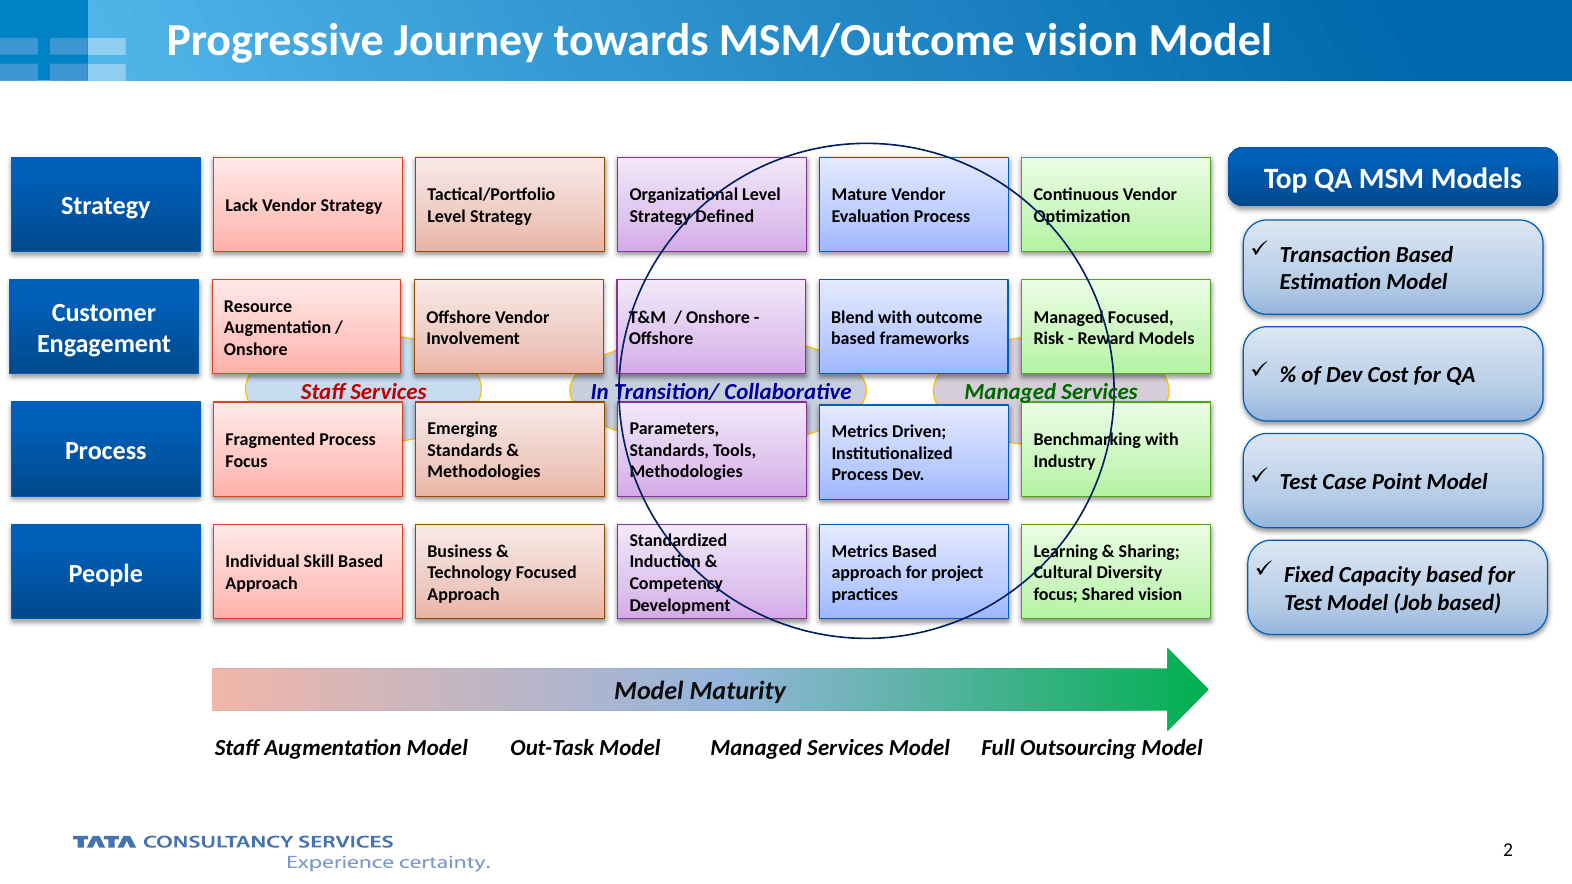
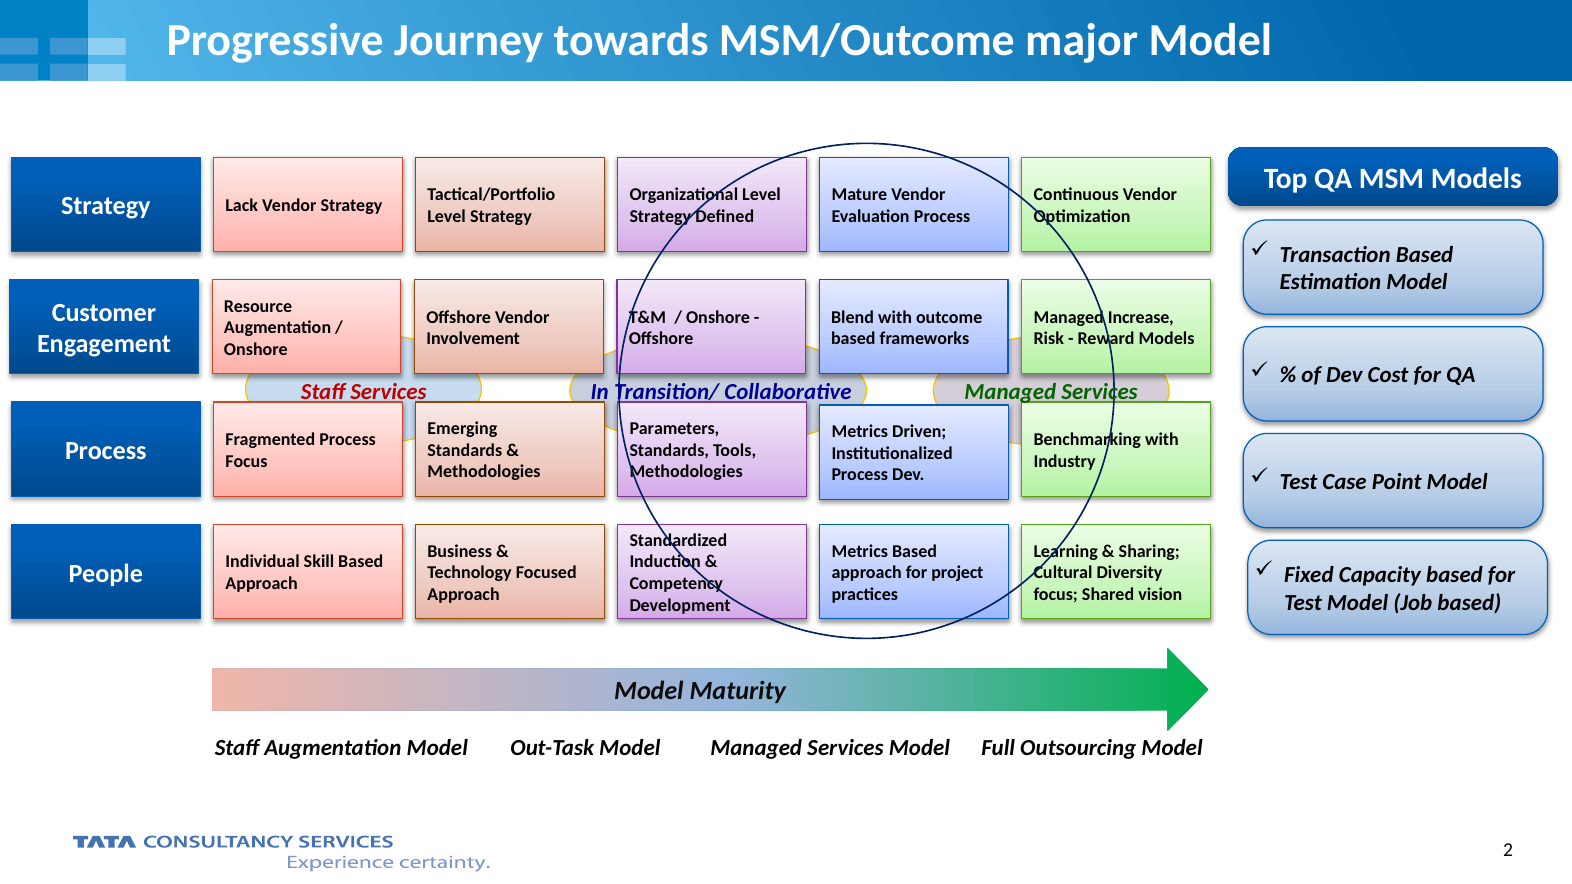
MSM/Outcome vision: vision -> major (1082, 40)
Managed Focused: Focused -> Increase (1141, 317)
